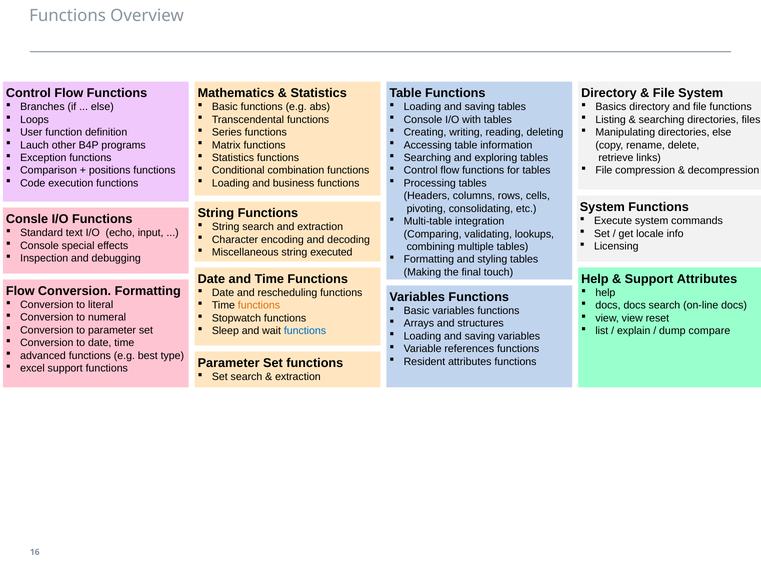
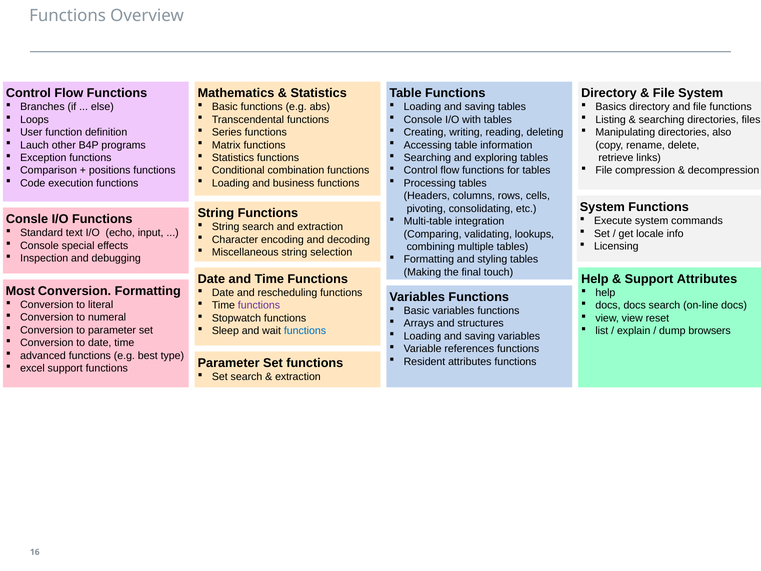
directories else: else -> also (722, 132)
executed: executed -> selection (331, 252)
Flow: Flow -> Most (20, 291)
functions colour: orange -> purple (259, 305)
compare: compare -> browsers (710, 331)
